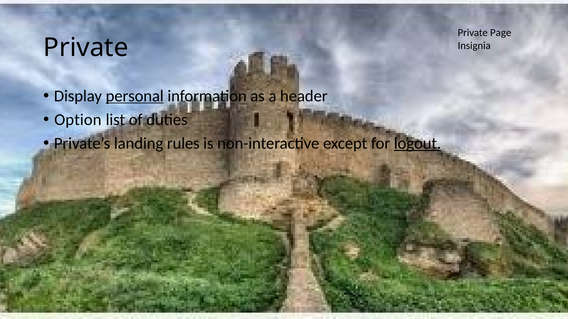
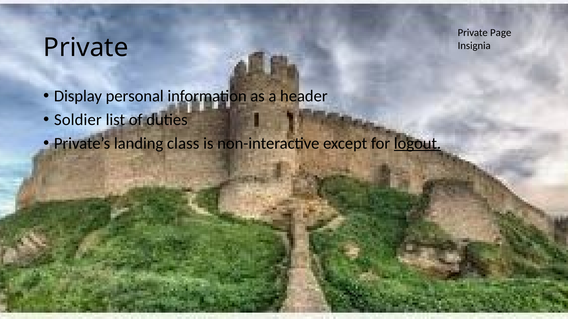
personal underline: present -> none (135, 96)
Option: Option -> Soldier (78, 120)
rules: rules -> class (183, 144)
